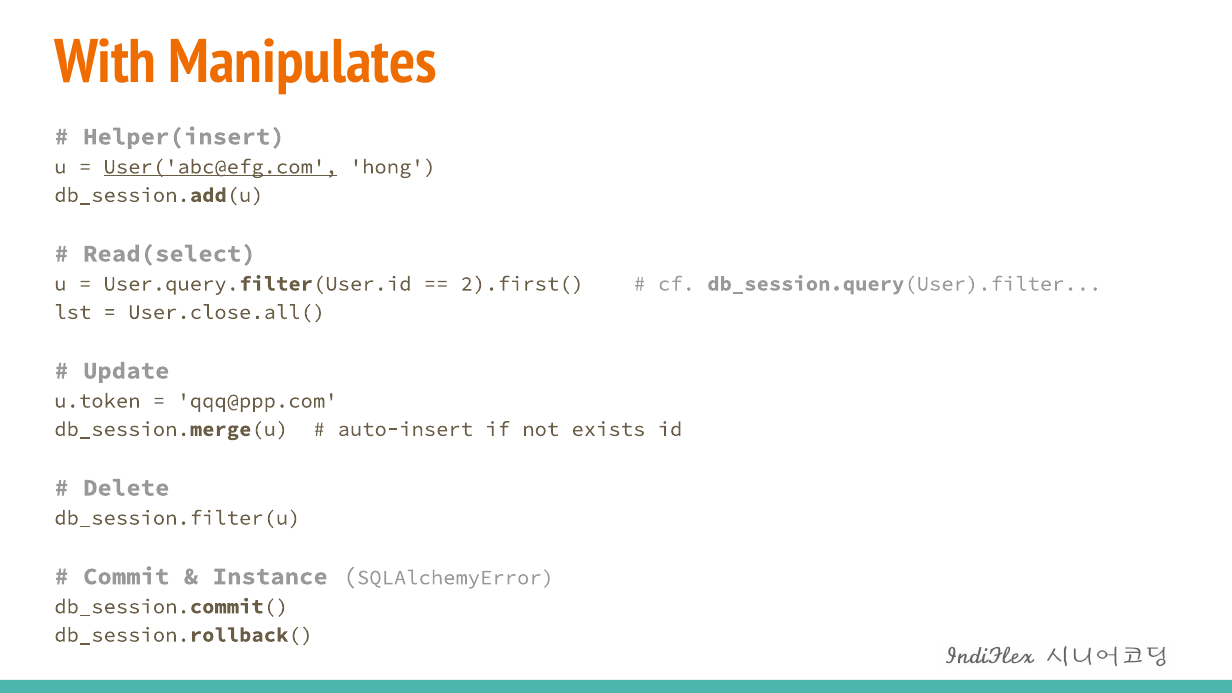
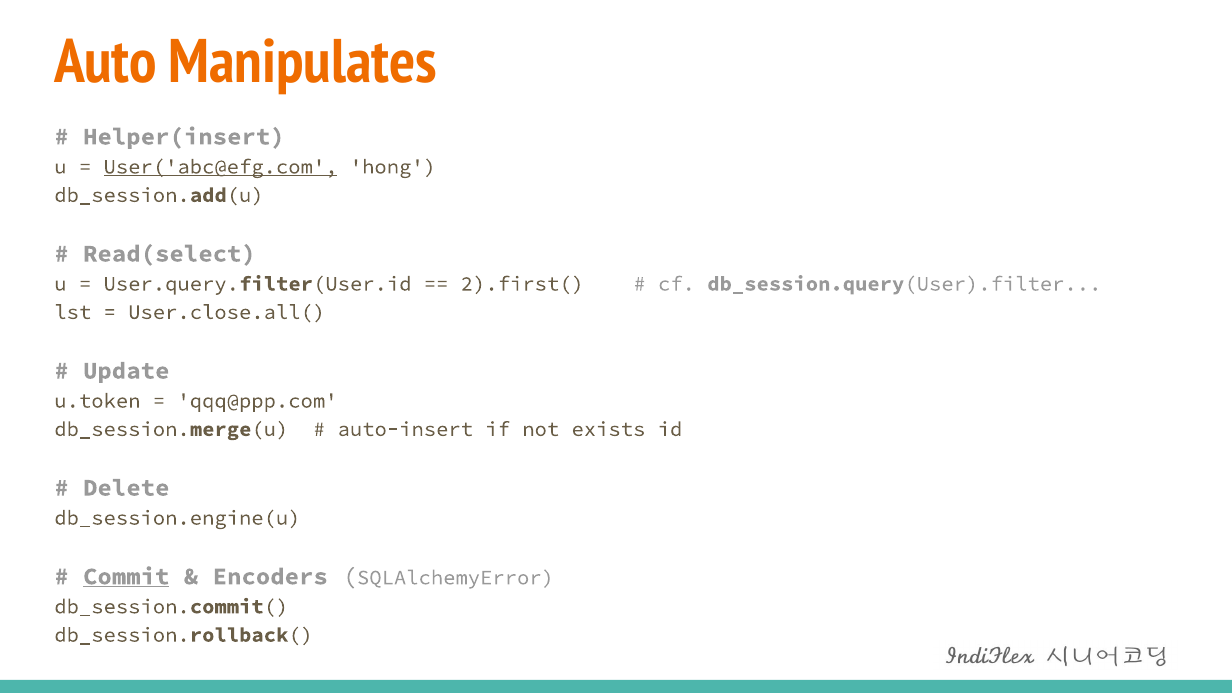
With: With -> Auto (105, 62)
db_session.filter(u: db_session.filter(u -> db_session.engine(u (177, 518)
Commit underline: none -> present (126, 576)
Instance: Instance -> Encoders (270, 576)
